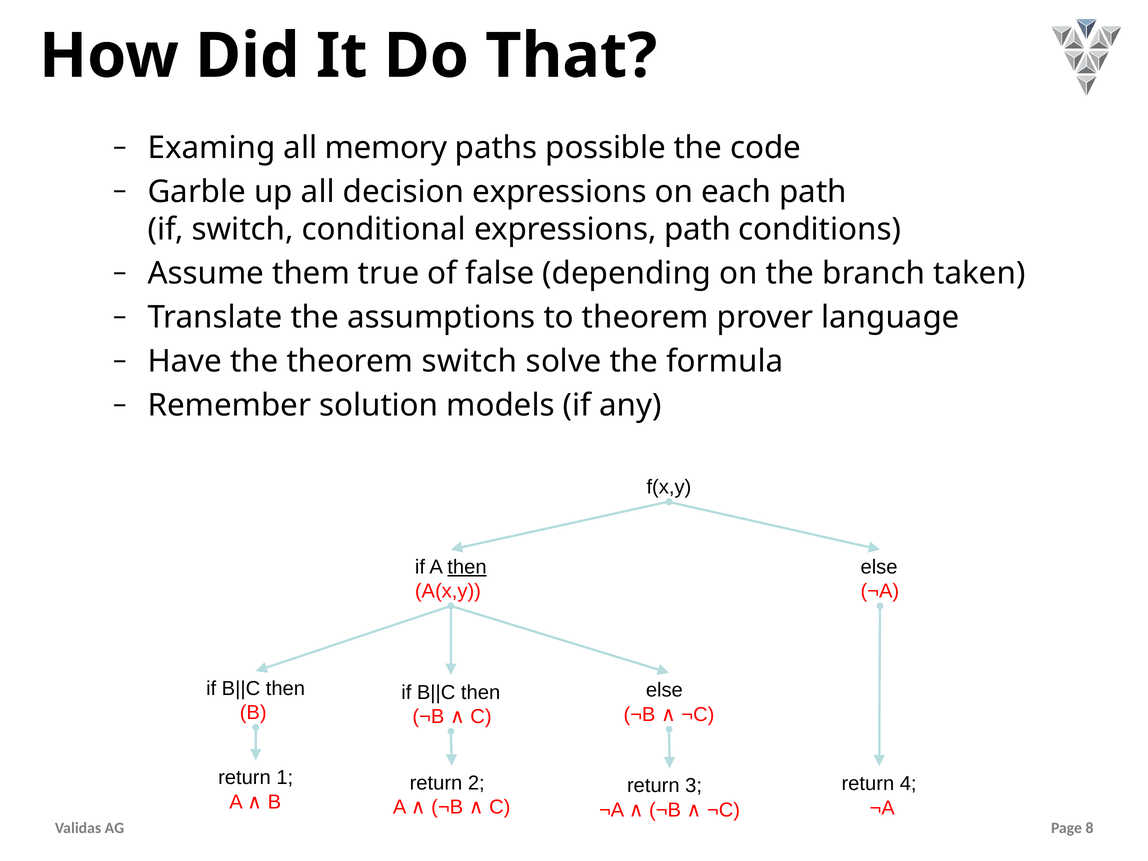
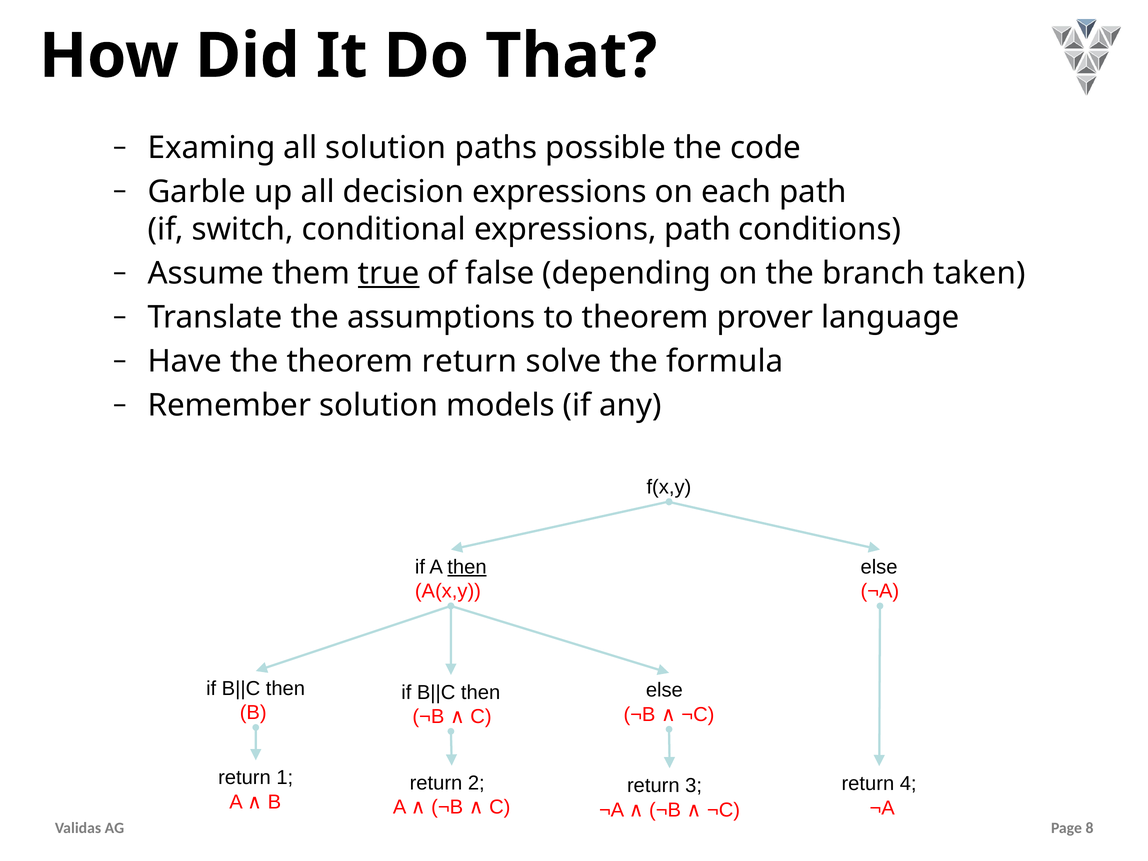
all memory: memory -> solution (386, 148)
true underline: none -> present (389, 274)
theorem switch: switch -> return (469, 362)
